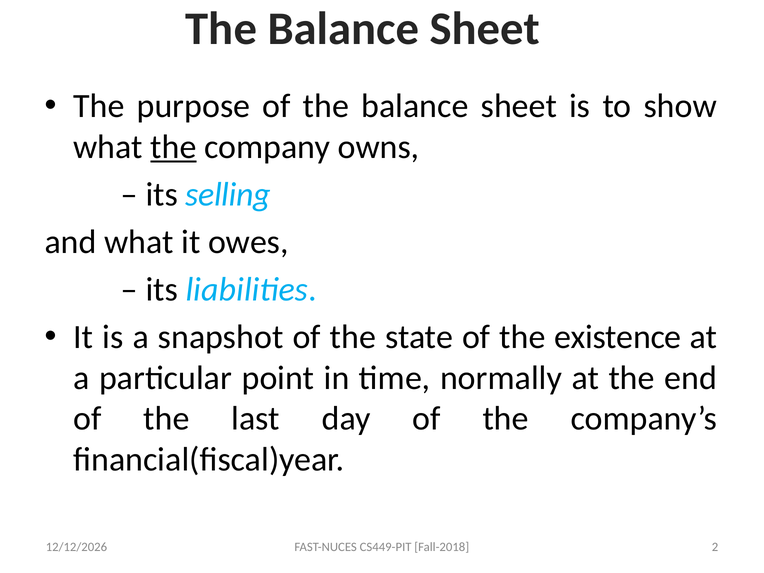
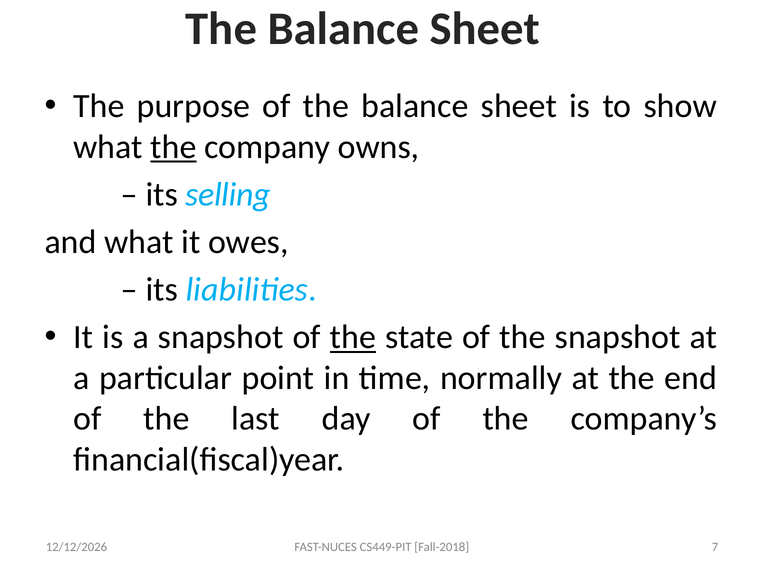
the underline: none -> present (353, 337)
the existence: existence -> snapshot (618, 337)
2: 2 -> 7 (715, 547)
